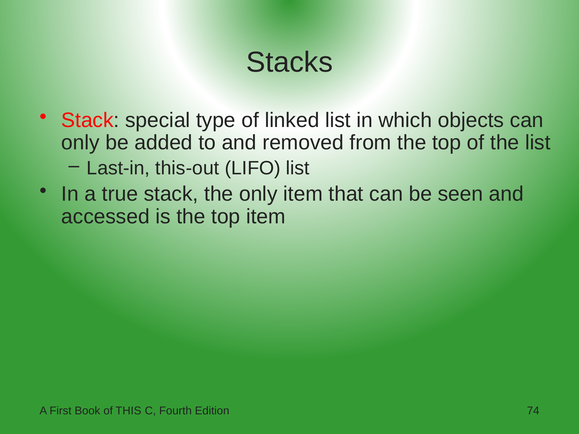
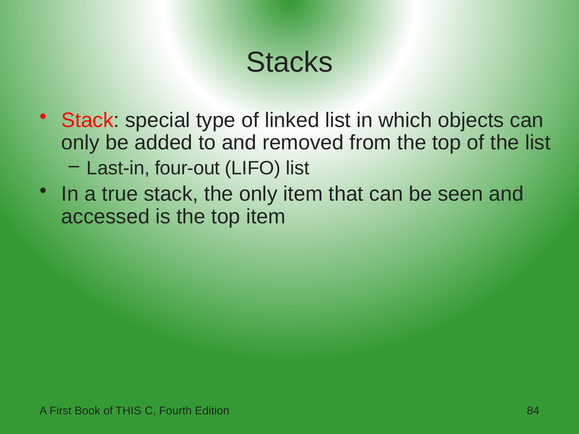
this-out: this-out -> four-out (187, 168)
74: 74 -> 84 (533, 411)
